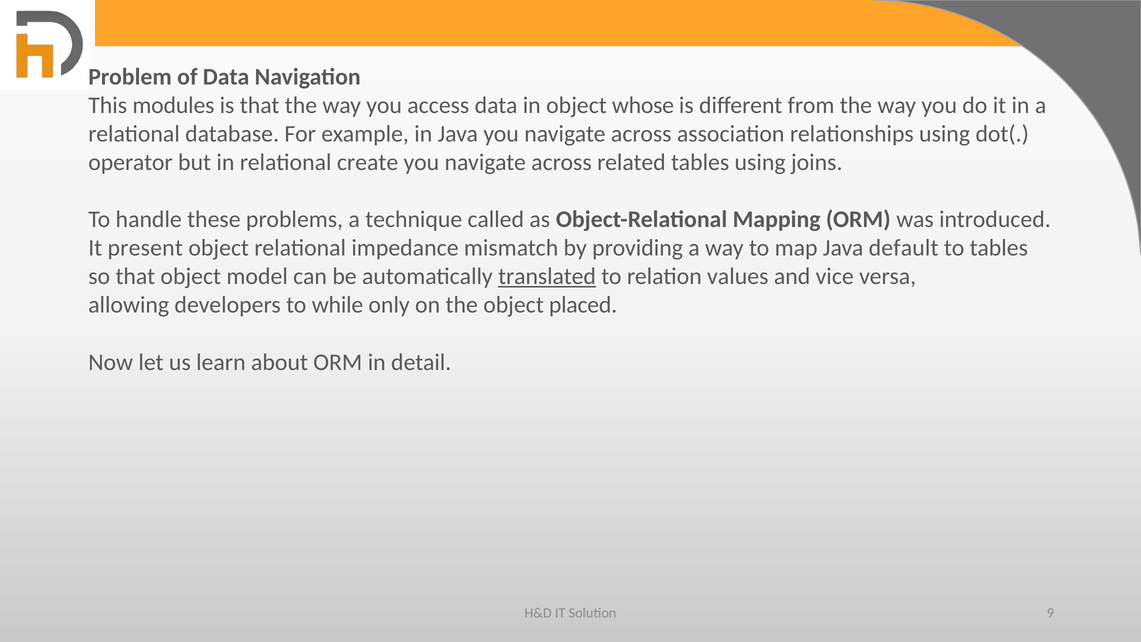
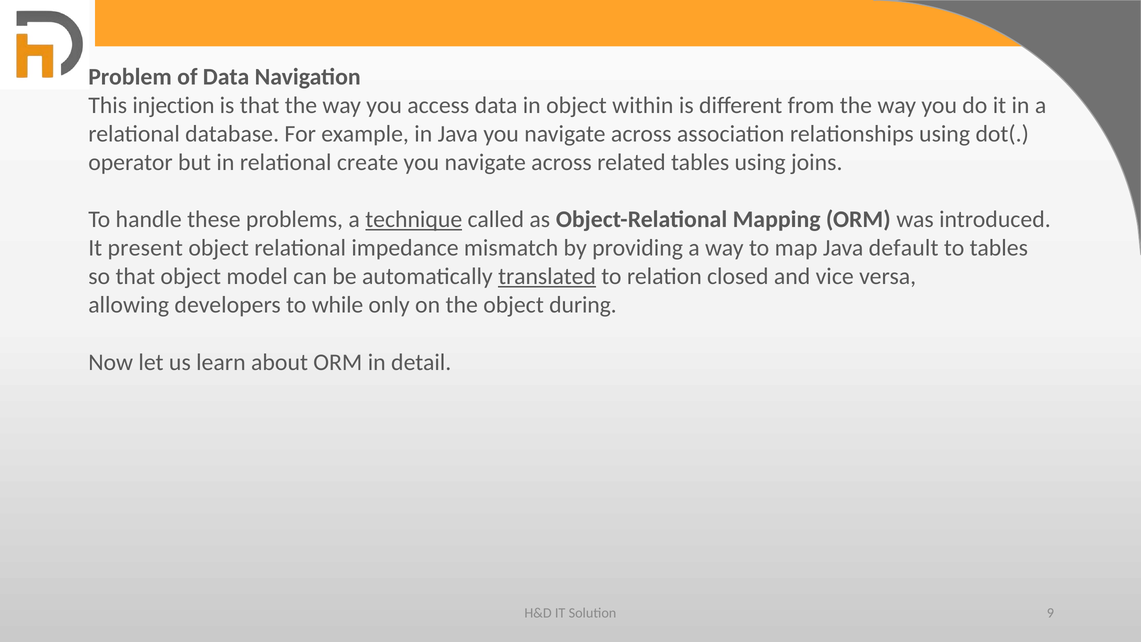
modules: modules -> injection (173, 105)
whose: whose -> within (643, 105)
technique underline: none -> present (414, 219)
values: values -> closed (738, 276)
placed: placed -> during (583, 305)
